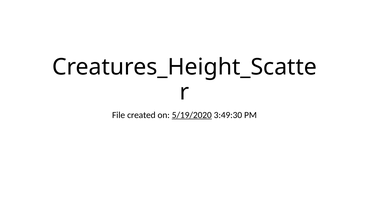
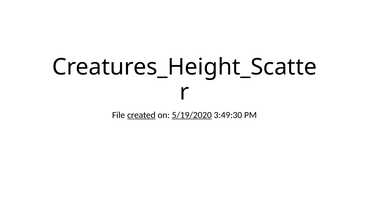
created underline: none -> present (141, 115)
